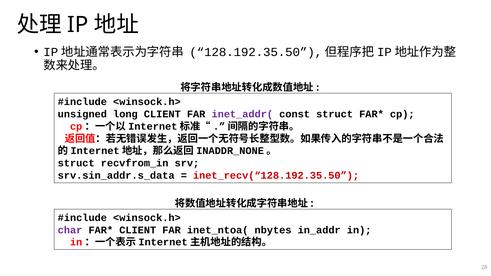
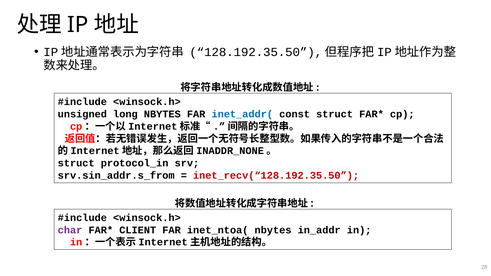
long CLIENT: CLIENT -> NBYTES (162, 114)
inet_addr( colour: purple -> blue (242, 114)
recvfrom_in: recvfrom_in -> protocol_in (135, 163)
srv.sin_addr.s_data: srv.sin_addr.s_data -> srv.sin_addr.s_from (116, 176)
